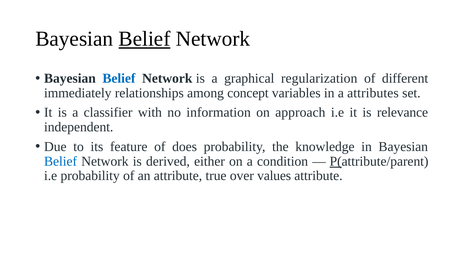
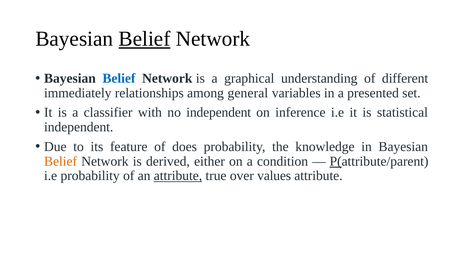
regularization: regularization -> understanding (319, 78)
concept: concept -> general (248, 93)
attributes: attributes -> presented (373, 93)
no information: information -> independent (219, 113)
approach: approach -> inference (300, 113)
relevance: relevance -> statistical (402, 113)
Belief colour: blue -> orange (61, 161)
attribute underline: none -> present (178, 176)
